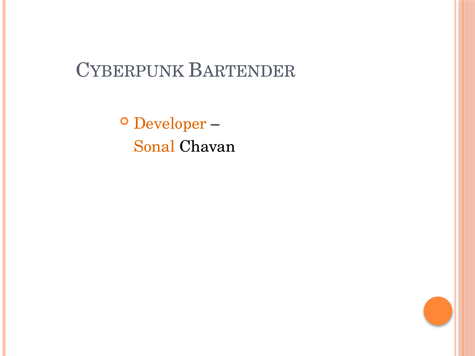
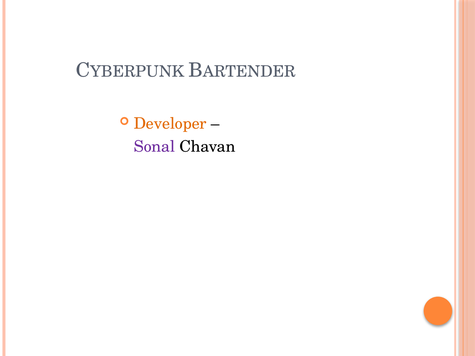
Sonal colour: orange -> purple (154, 147)
